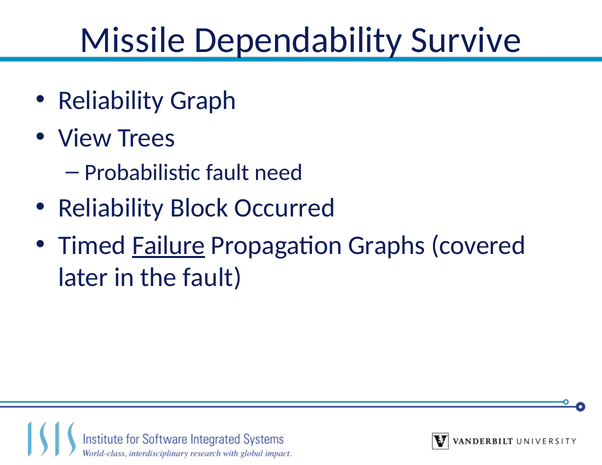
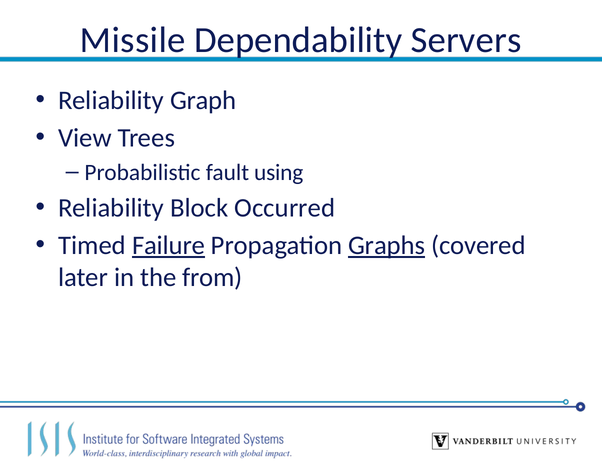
Survive: Survive -> Servers (466, 40)
need: need -> using (279, 172)
Graphs underline: none -> present (387, 246)
the fault: fault -> from (212, 278)
